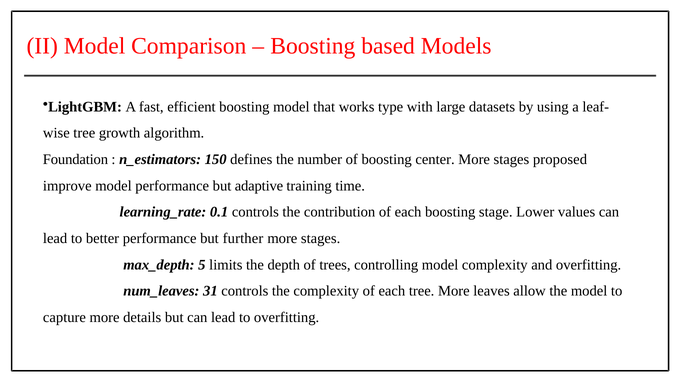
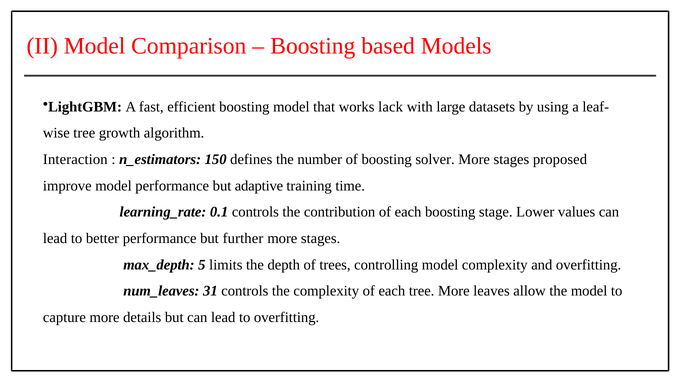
type: type -> lack (391, 107)
Foundation: Foundation -> Interaction (75, 159)
center: center -> solver (435, 159)
